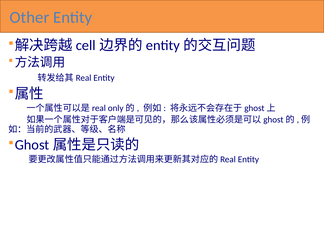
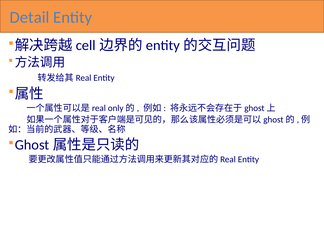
Other: Other -> Detail (30, 17)
